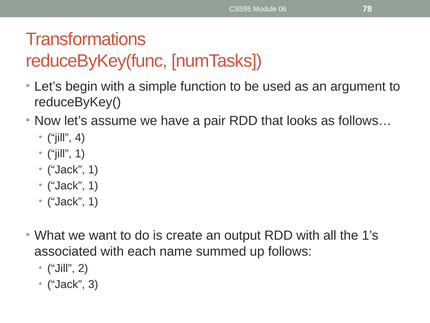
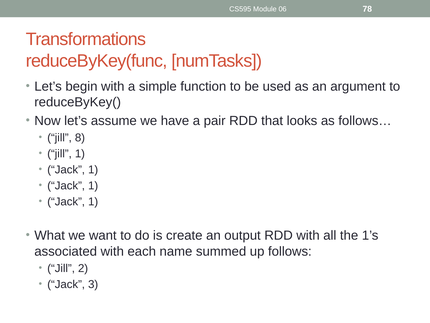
4: 4 -> 8 (80, 138)
